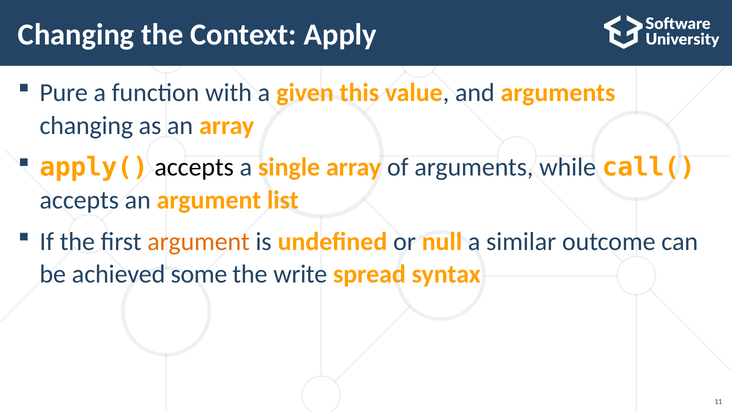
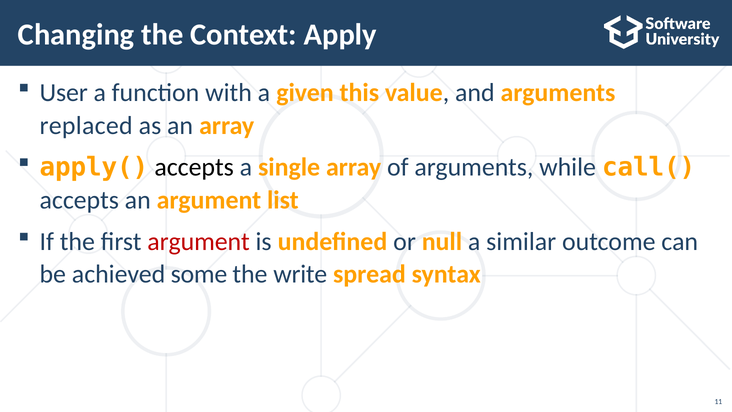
Pure: Pure -> User (64, 93)
changing: changing -> replaced (86, 125)
argument colour: orange -> red (199, 242)
